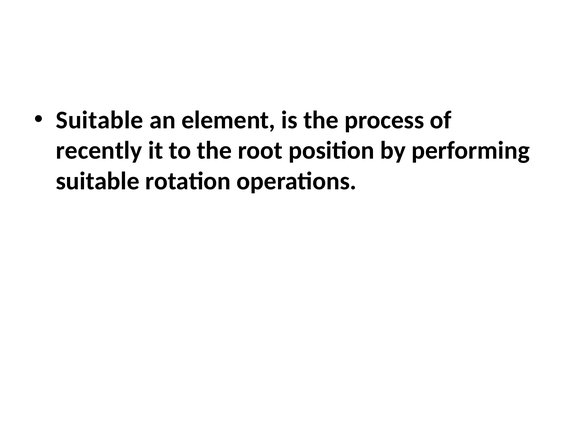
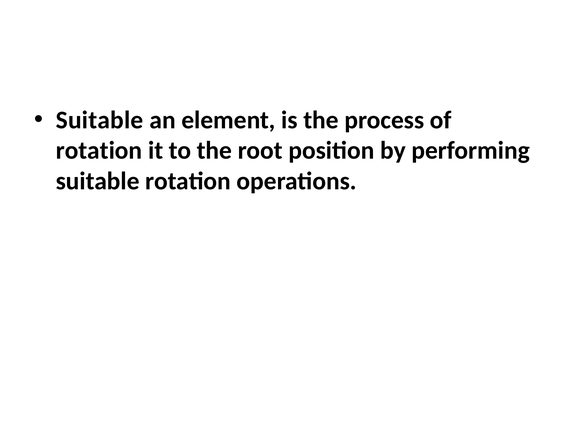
recently: recently -> rotation (99, 151)
